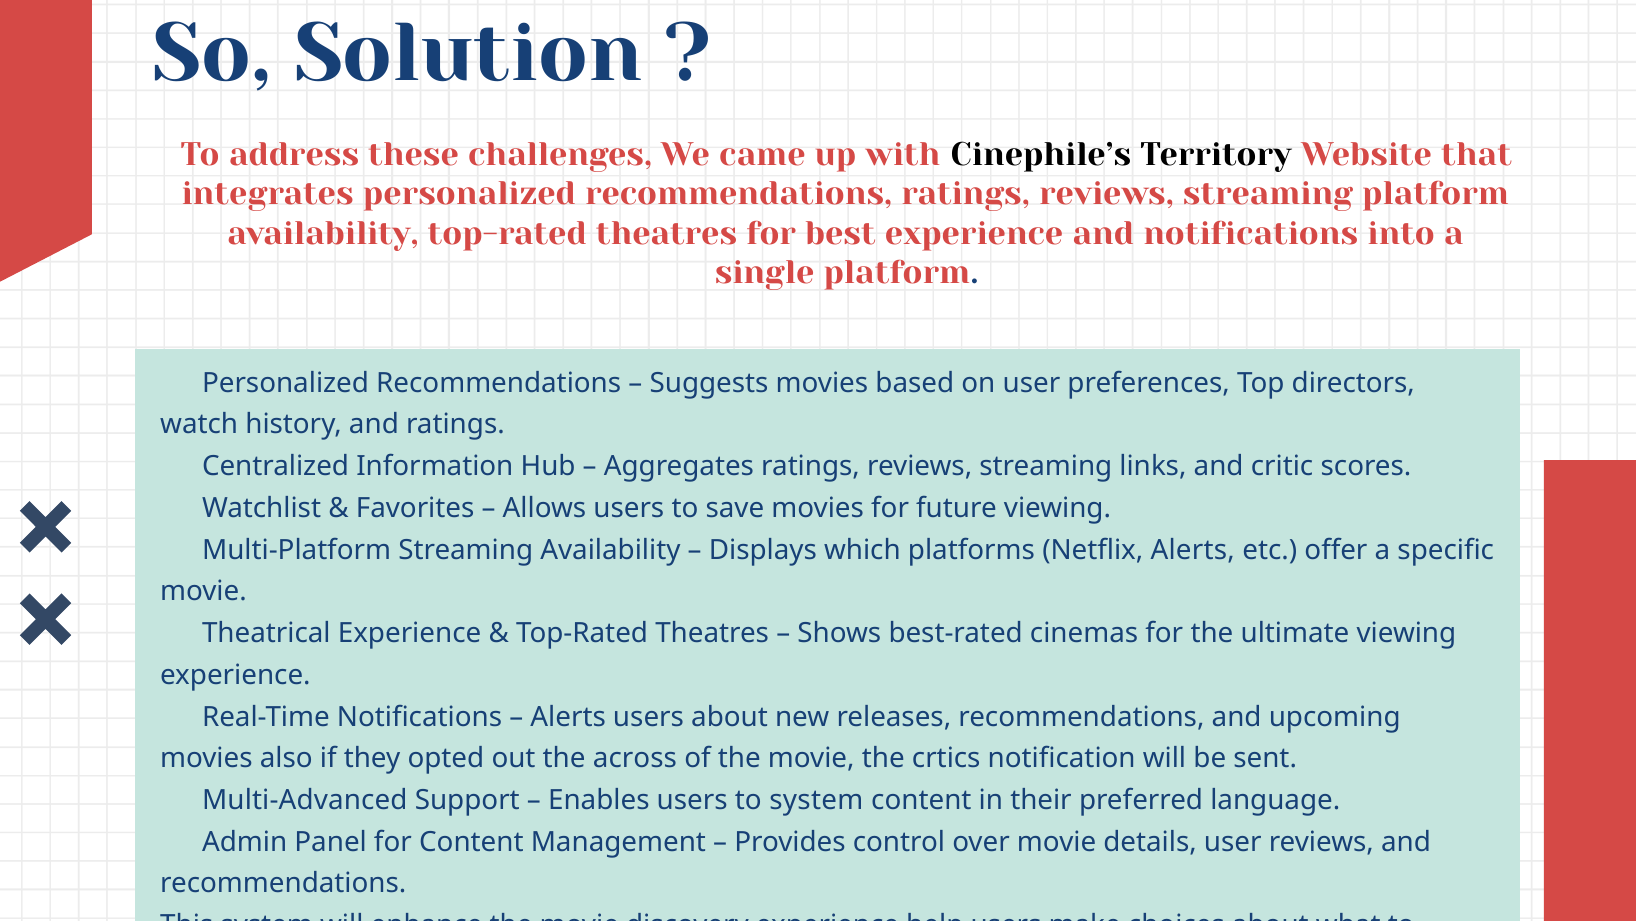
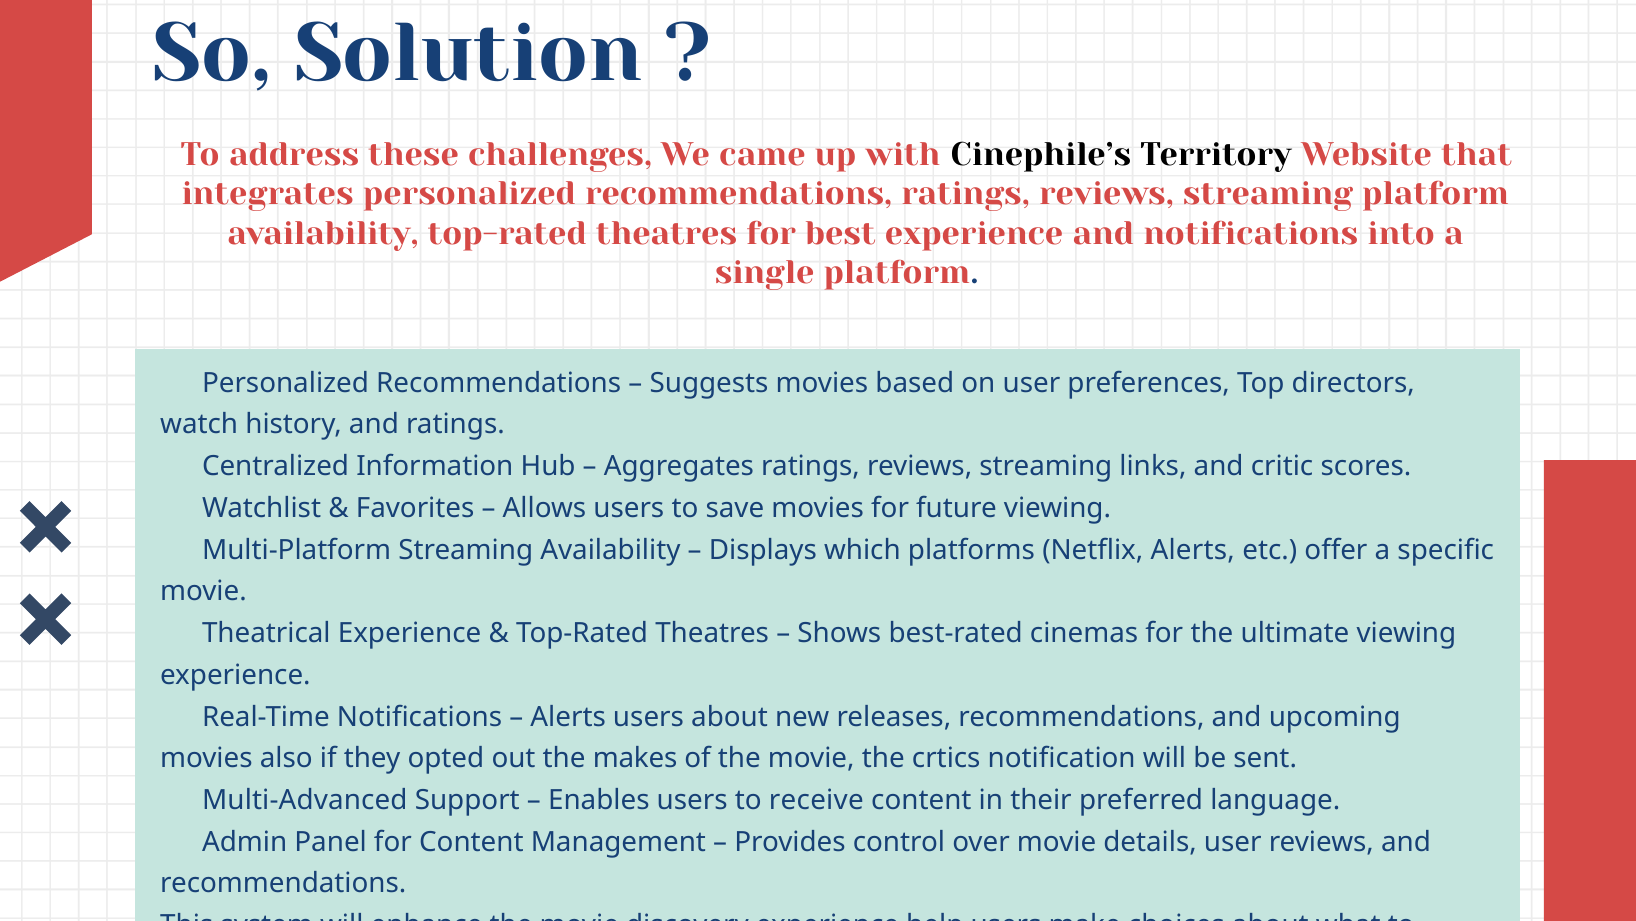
across: across -> makes (635, 758)
to system: system -> receive (816, 800)
